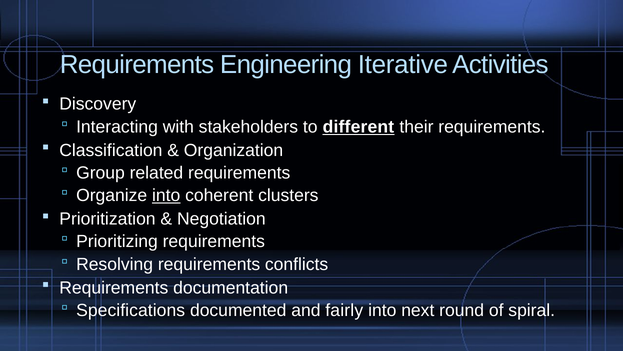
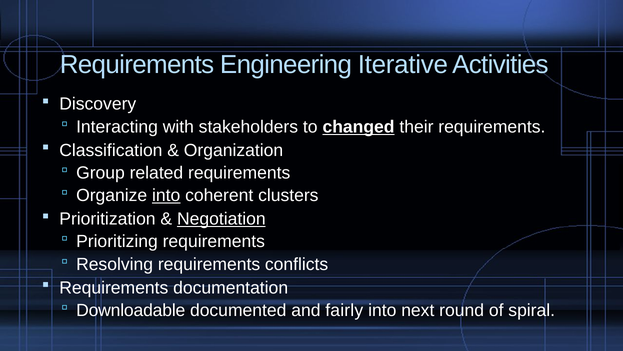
different: different -> changed (359, 127)
Negotiation underline: none -> present (221, 219)
Specifications: Specifications -> Downloadable (131, 310)
